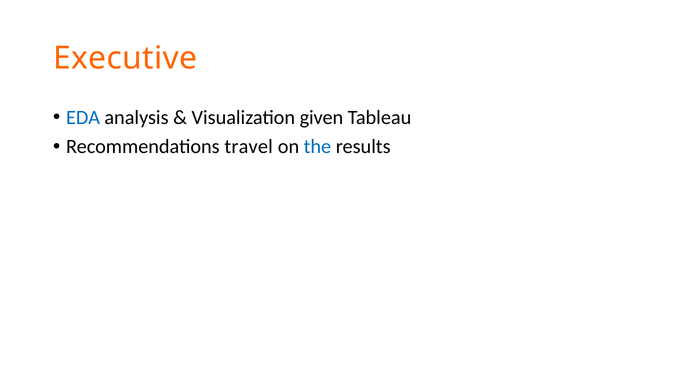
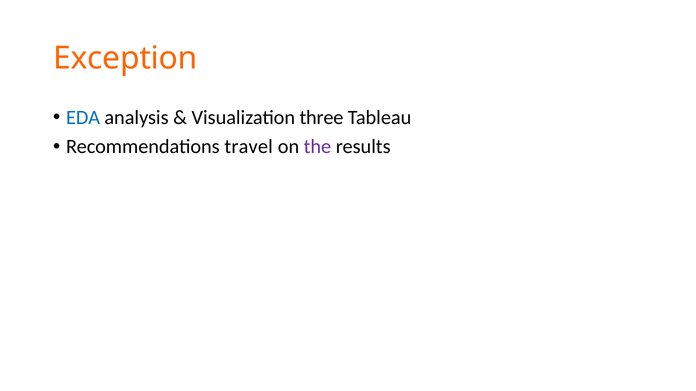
Executive: Executive -> Exception (125, 58)
given: given -> three (321, 118)
the colour: blue -> purple (317, 147)
